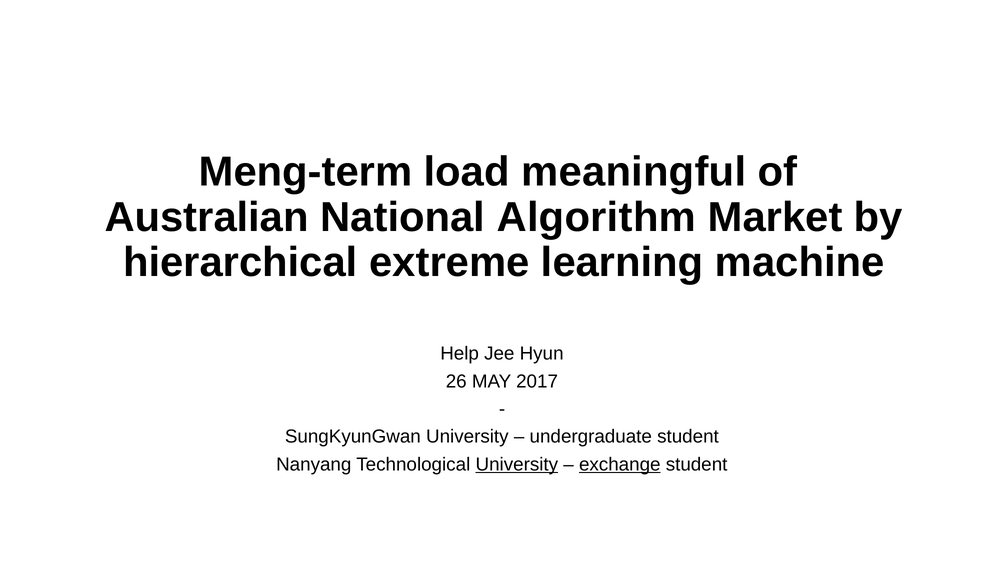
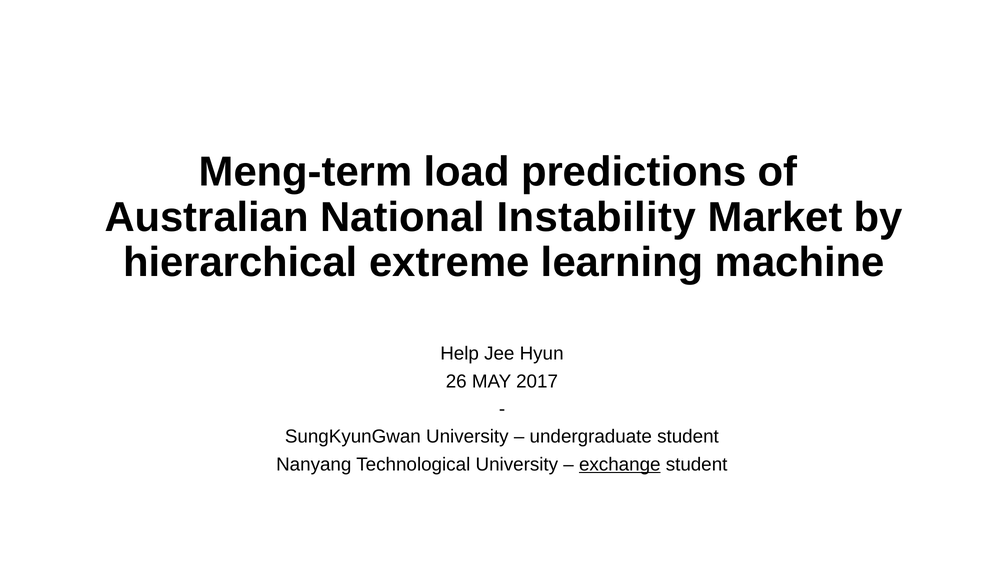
meaningful: meaningful -> predictions (634, 172)
Algorithm: Algorithm -> Instability (596, 217)
University underline: present -> none (517, 464)
